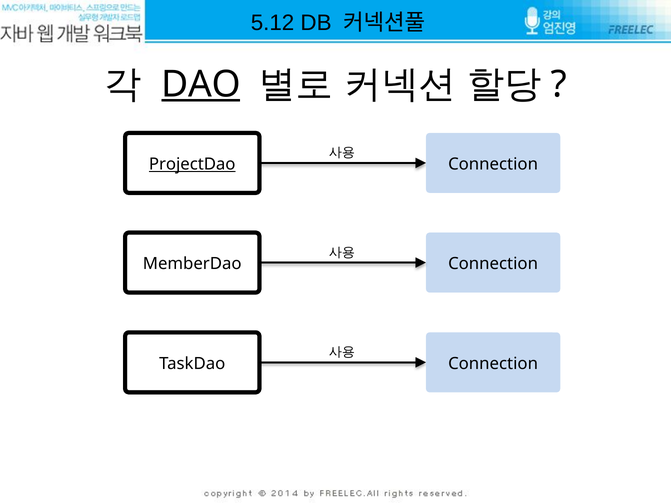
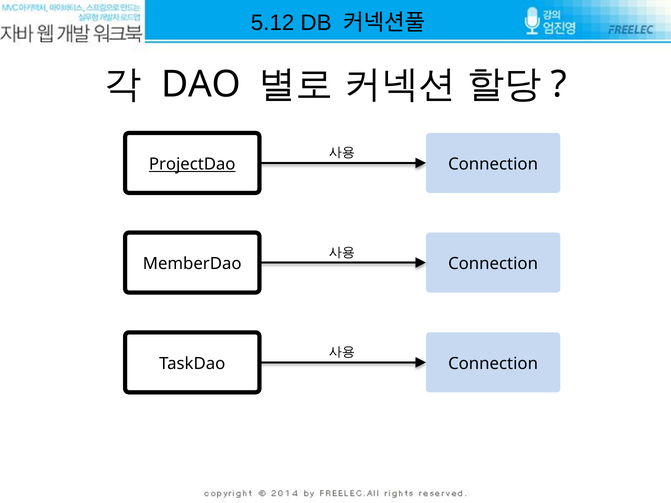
DAO underline: present -> none (201, 84)
